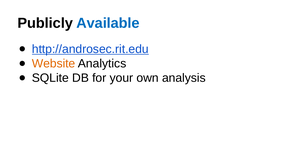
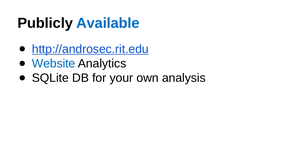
Website colour: orange -> blue (54, 64)
